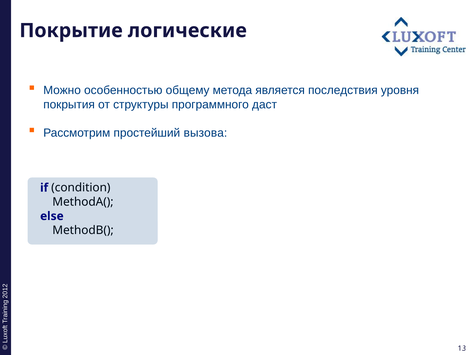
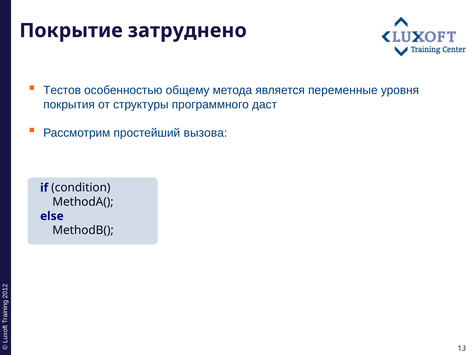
логические: логические -> затруднено (187, 31)
Можно: Можно -> Тестов (62, 90)
последствия: последствия -> переменные (343, 90)
